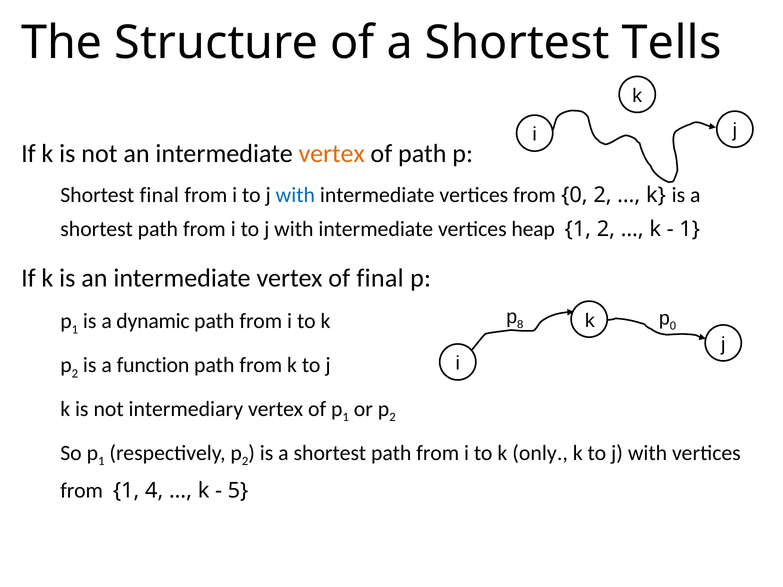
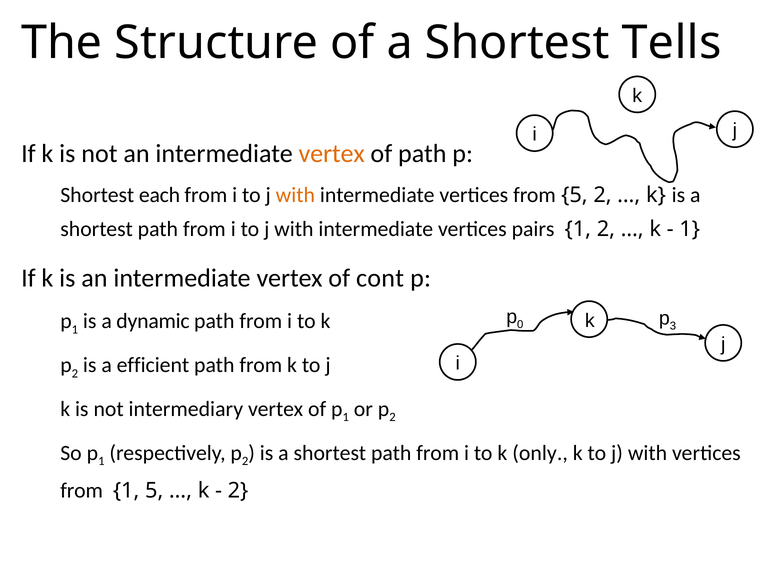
Shortest final: final -> each (160, 195)
with colour: blue -> orange (295, 195)
from 0: 0 -> 5 (574, 195)
heap: heap -> pairs (533, 229)
of final: final -> cont (380, 278)
8: 8 -> 0 (520, 325)
p 0: 0 -> 3 (673, 326)
function: function -> efficient (153, 365)
1 4: 4 -> 5 (154, 491)
5: 5 -> 2 (238, 491)
